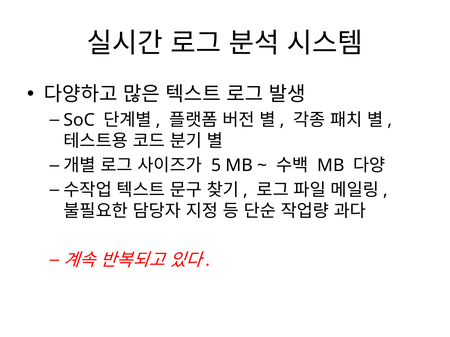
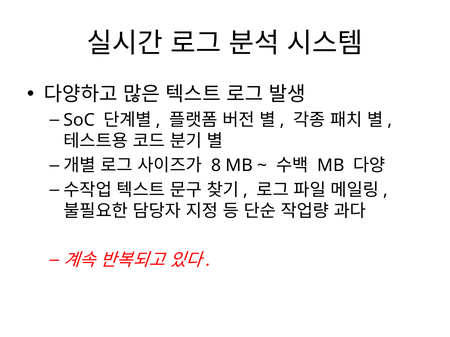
5: 5 -> 8 (216, 166)
